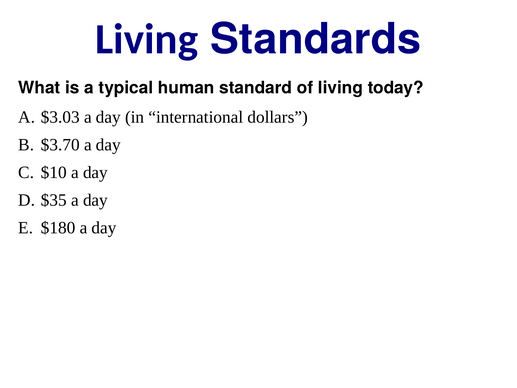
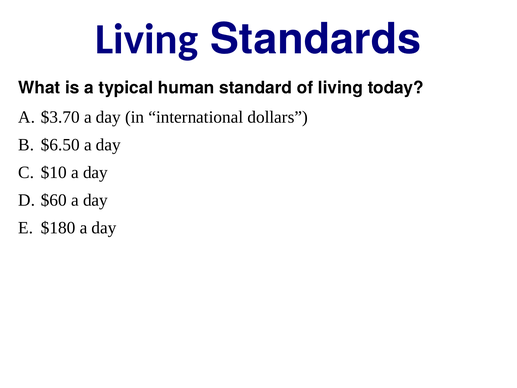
$3.03: $3.03 -> $3.70 (60, 117)
$3.70: $3.70 -> $6.50 (60, 145)
$35: $35 -> $60 (54, 200)
